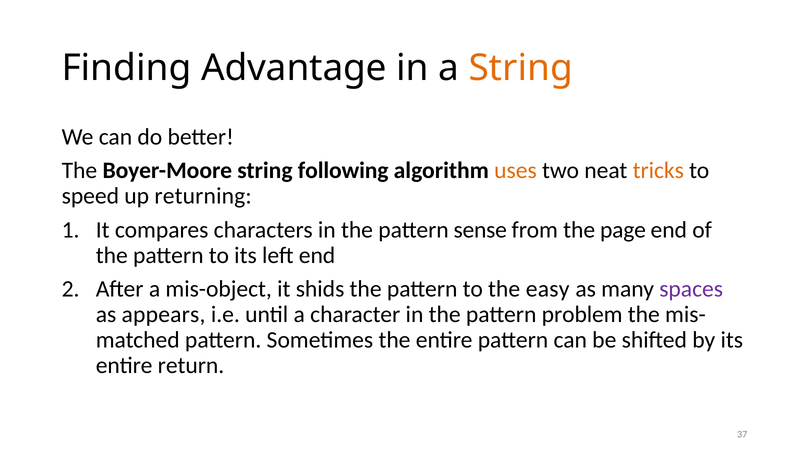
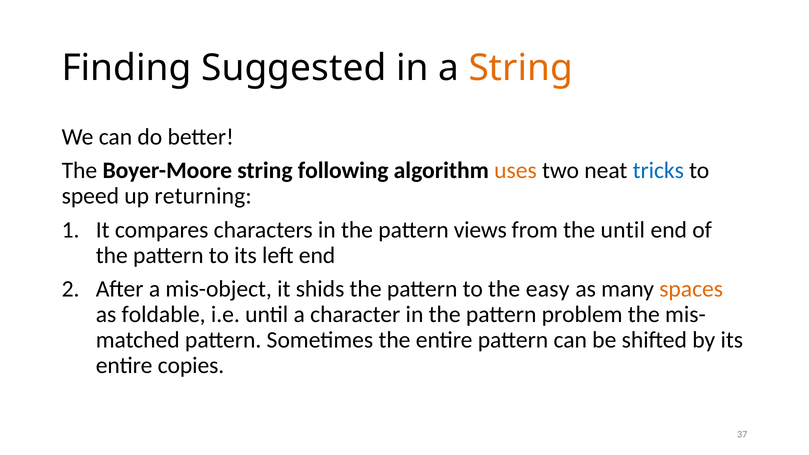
Advantage: Advantage -> Suggested (294, 68)
tricks colour: orange -> blue (658, 171)
sense: sense -> views (480, 230)
the page: page -> until (623, 230)
spaces colour: purple -> orange (691, 289)
appears: appears -> foldable (164, 315)
return: return -> copies (191, 366)
